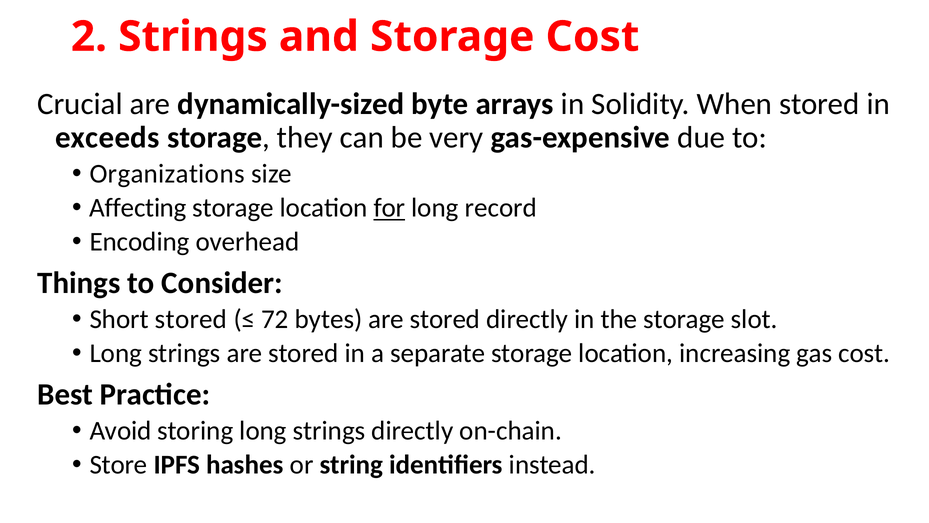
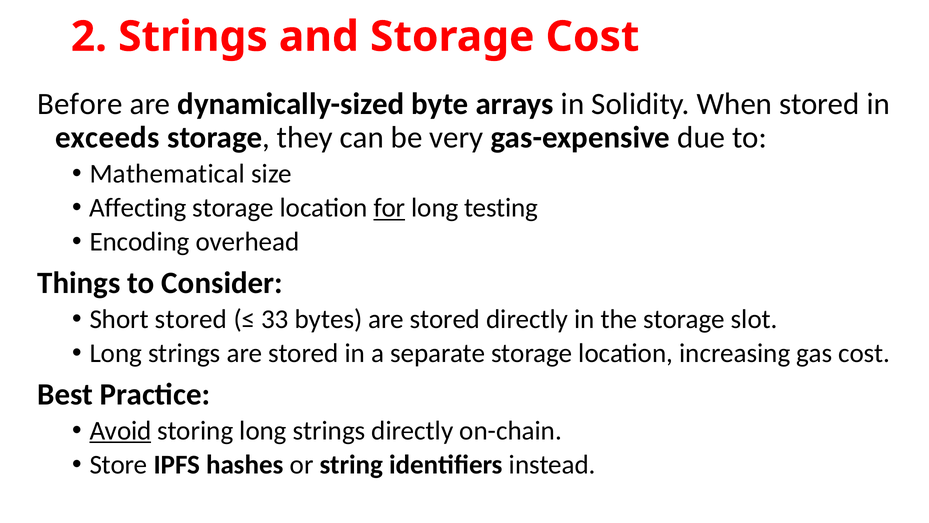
Crucial: Crucial -> Before (80, 104)
Organizations: Organizations -> Mathematical (167, 174)
record: record -> testing (501, 208)
72: 72 -> 33 (275, 319)
Avoid underline: none -> present (120, 430)
